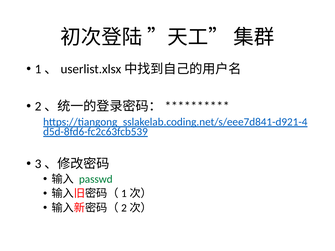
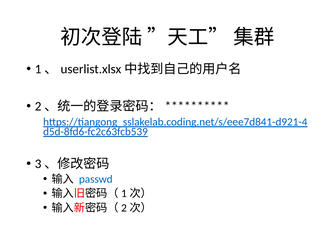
passwd colour: green -> blue (96, 179)
